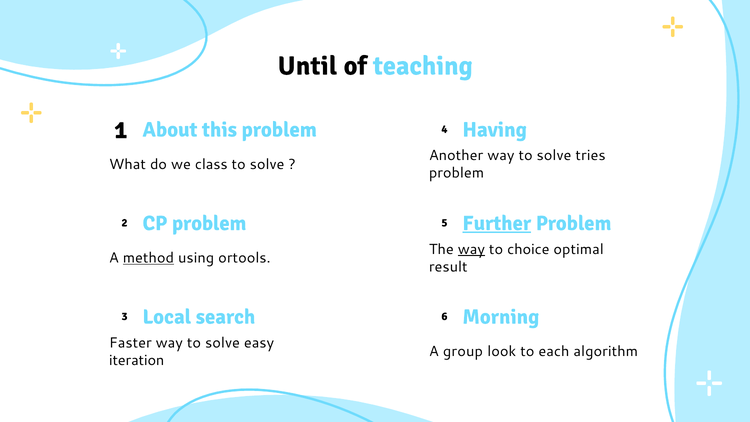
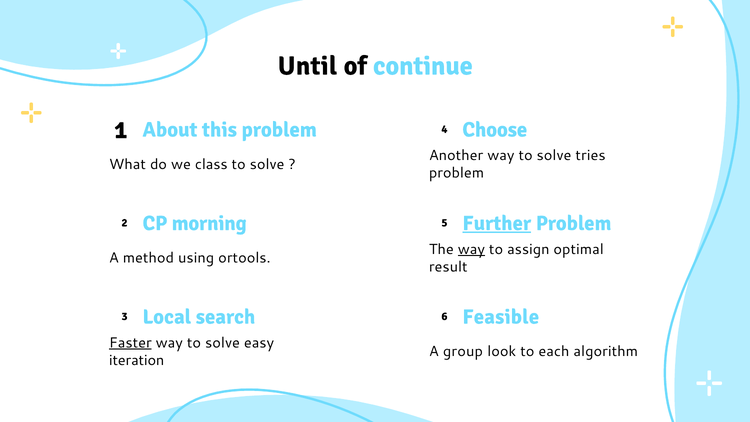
teaching: teaching -> continue (423, 66)
Having: Having -> Choose (495, 130)
CP problem: problem -> morning (209, 223)
choice: choice -> assign (528, 249)
method underline: present -> none (148, 258)
Morning: Morning -> Feasible (501, 317)
Faster underline: none -> present (130, 343)
